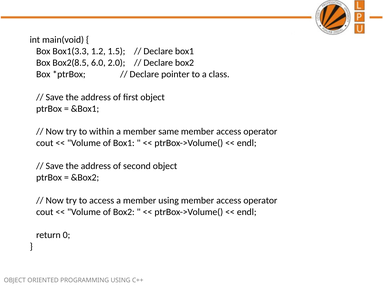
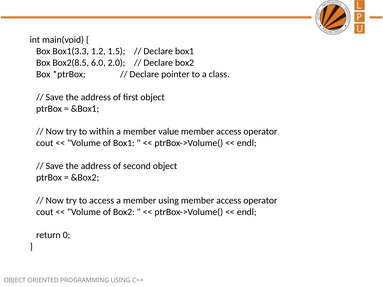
same: same -> value (169, 132)
